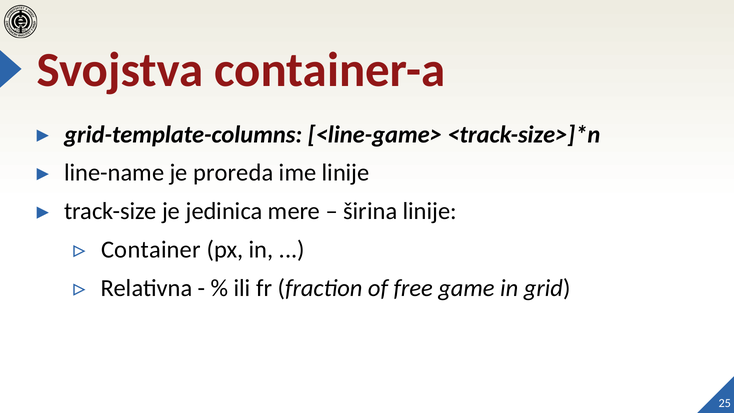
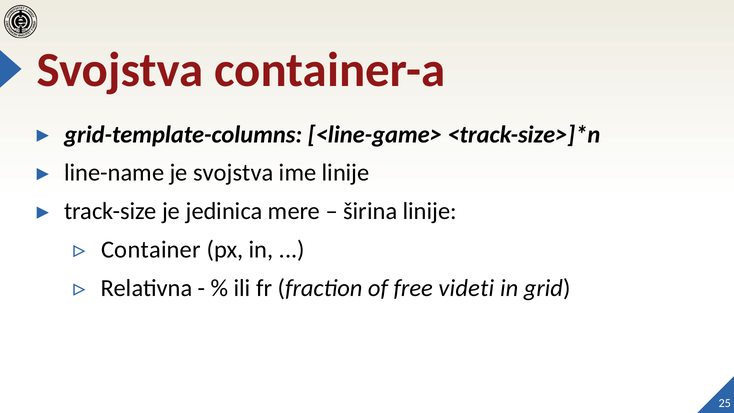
je proreda: proreda -> svojstva (233, 173)
game: game -> videti (466, 288)
